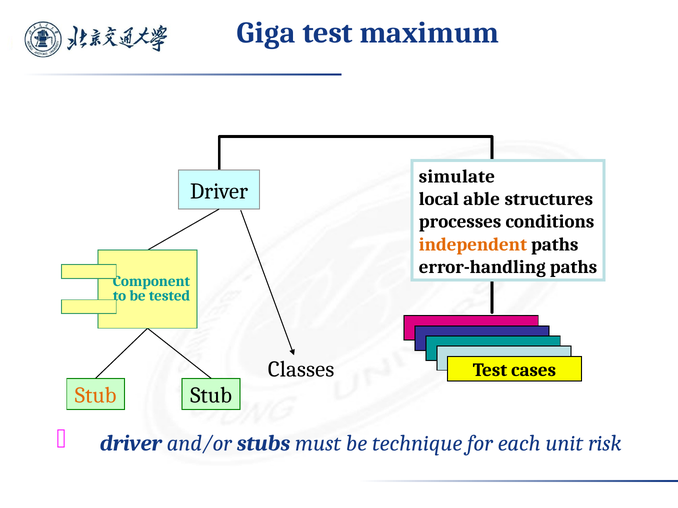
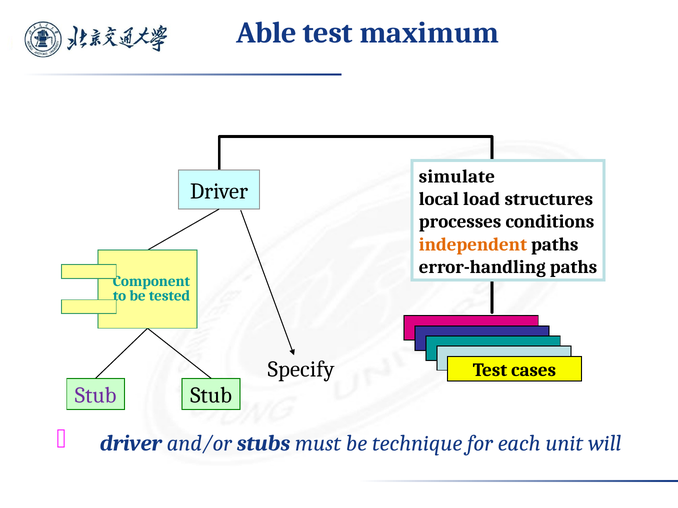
Giga: Giga -> Able (266, 33)
able: able -> load (482, 199)
Classes: Classes -> Specify (301, 370)
Stub colour: orange -> purple (96, 396)
risk: risk -> will (605, 444)
